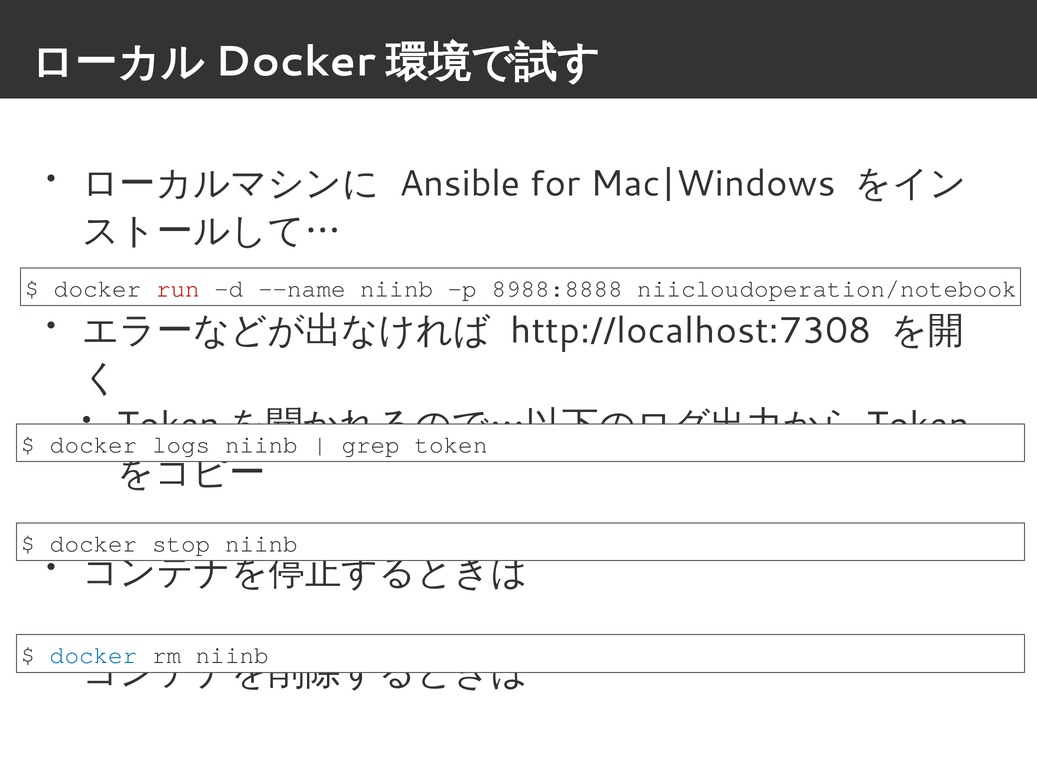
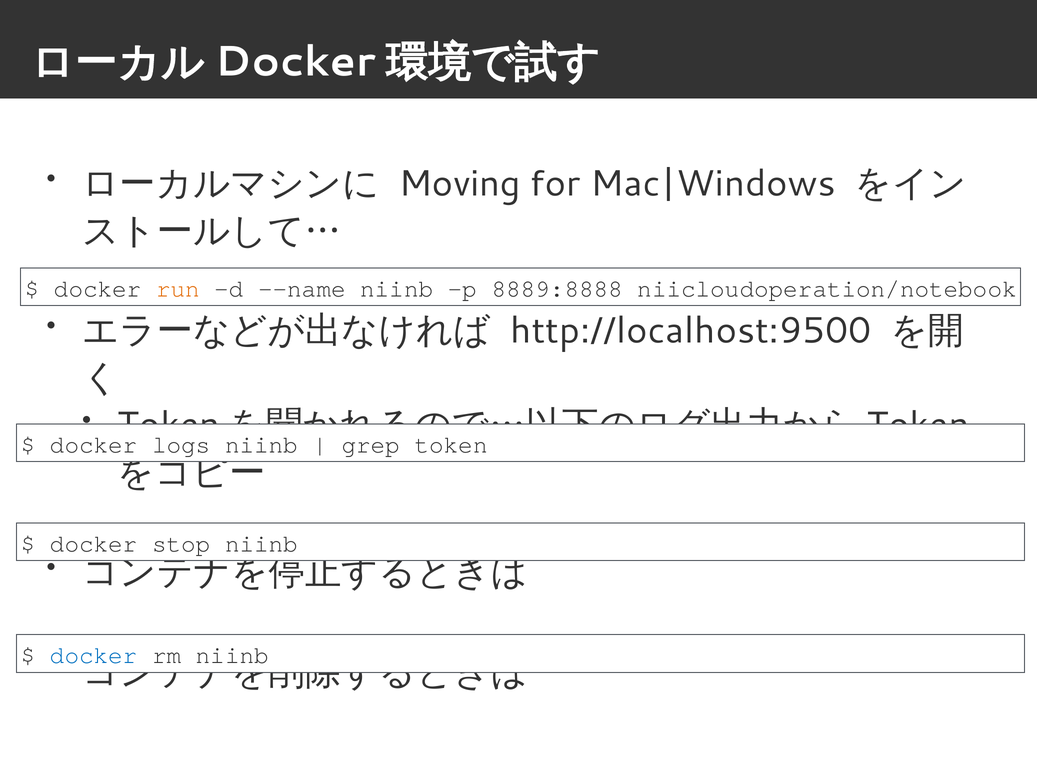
Ansible: Ansible -> Moving (460, 184)
run colour: red -> orange (178, 288)
8988:8888: 8988:8888 -> 8889:8888 (557, 288)
http://localhost:7308: http://localhost:7308 -> http://localhost:9500 (691, 331)
